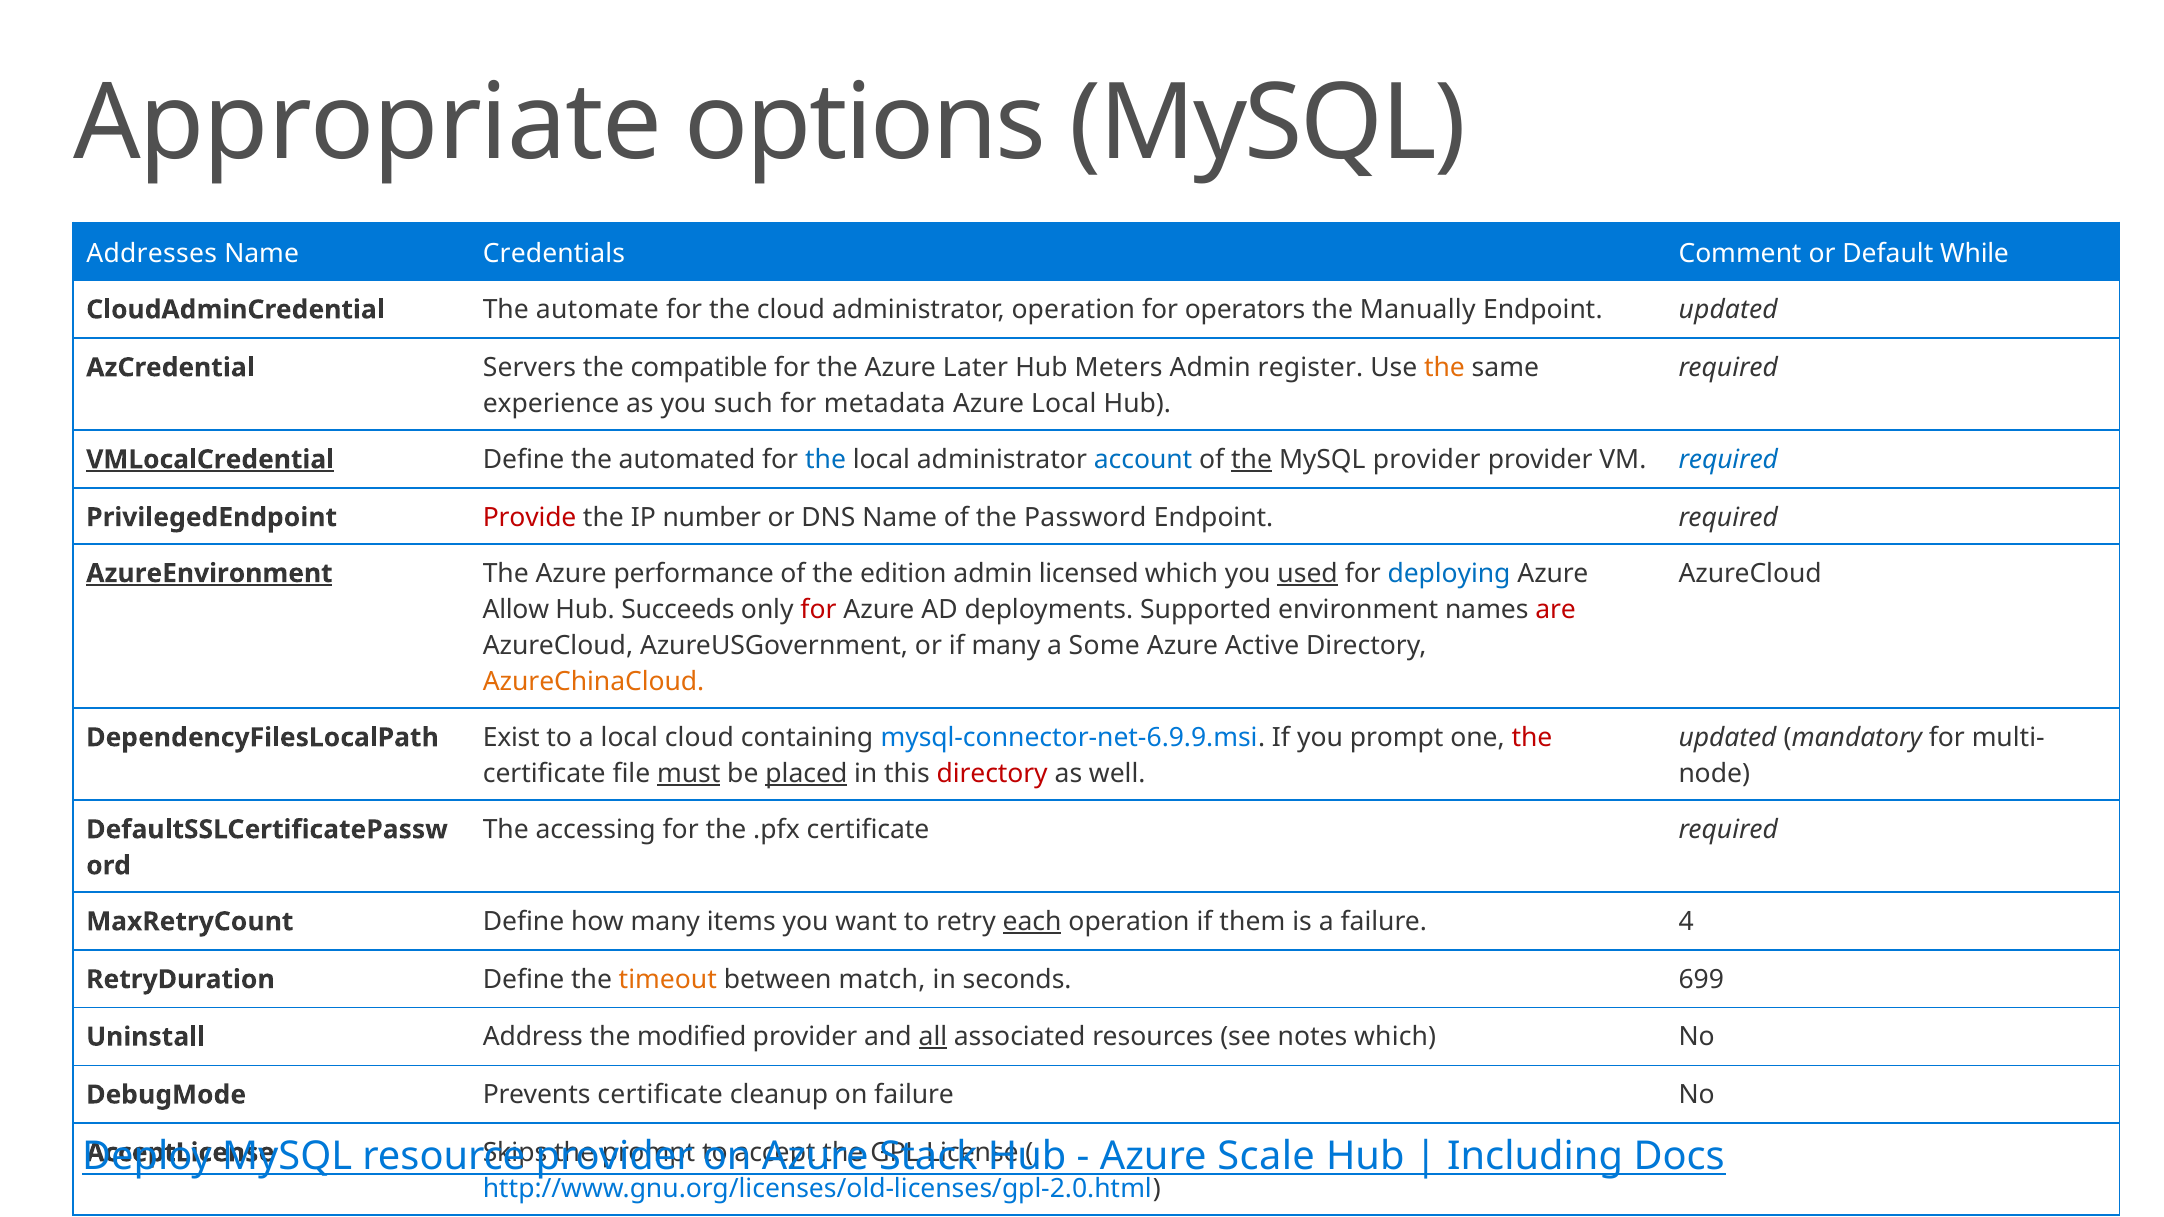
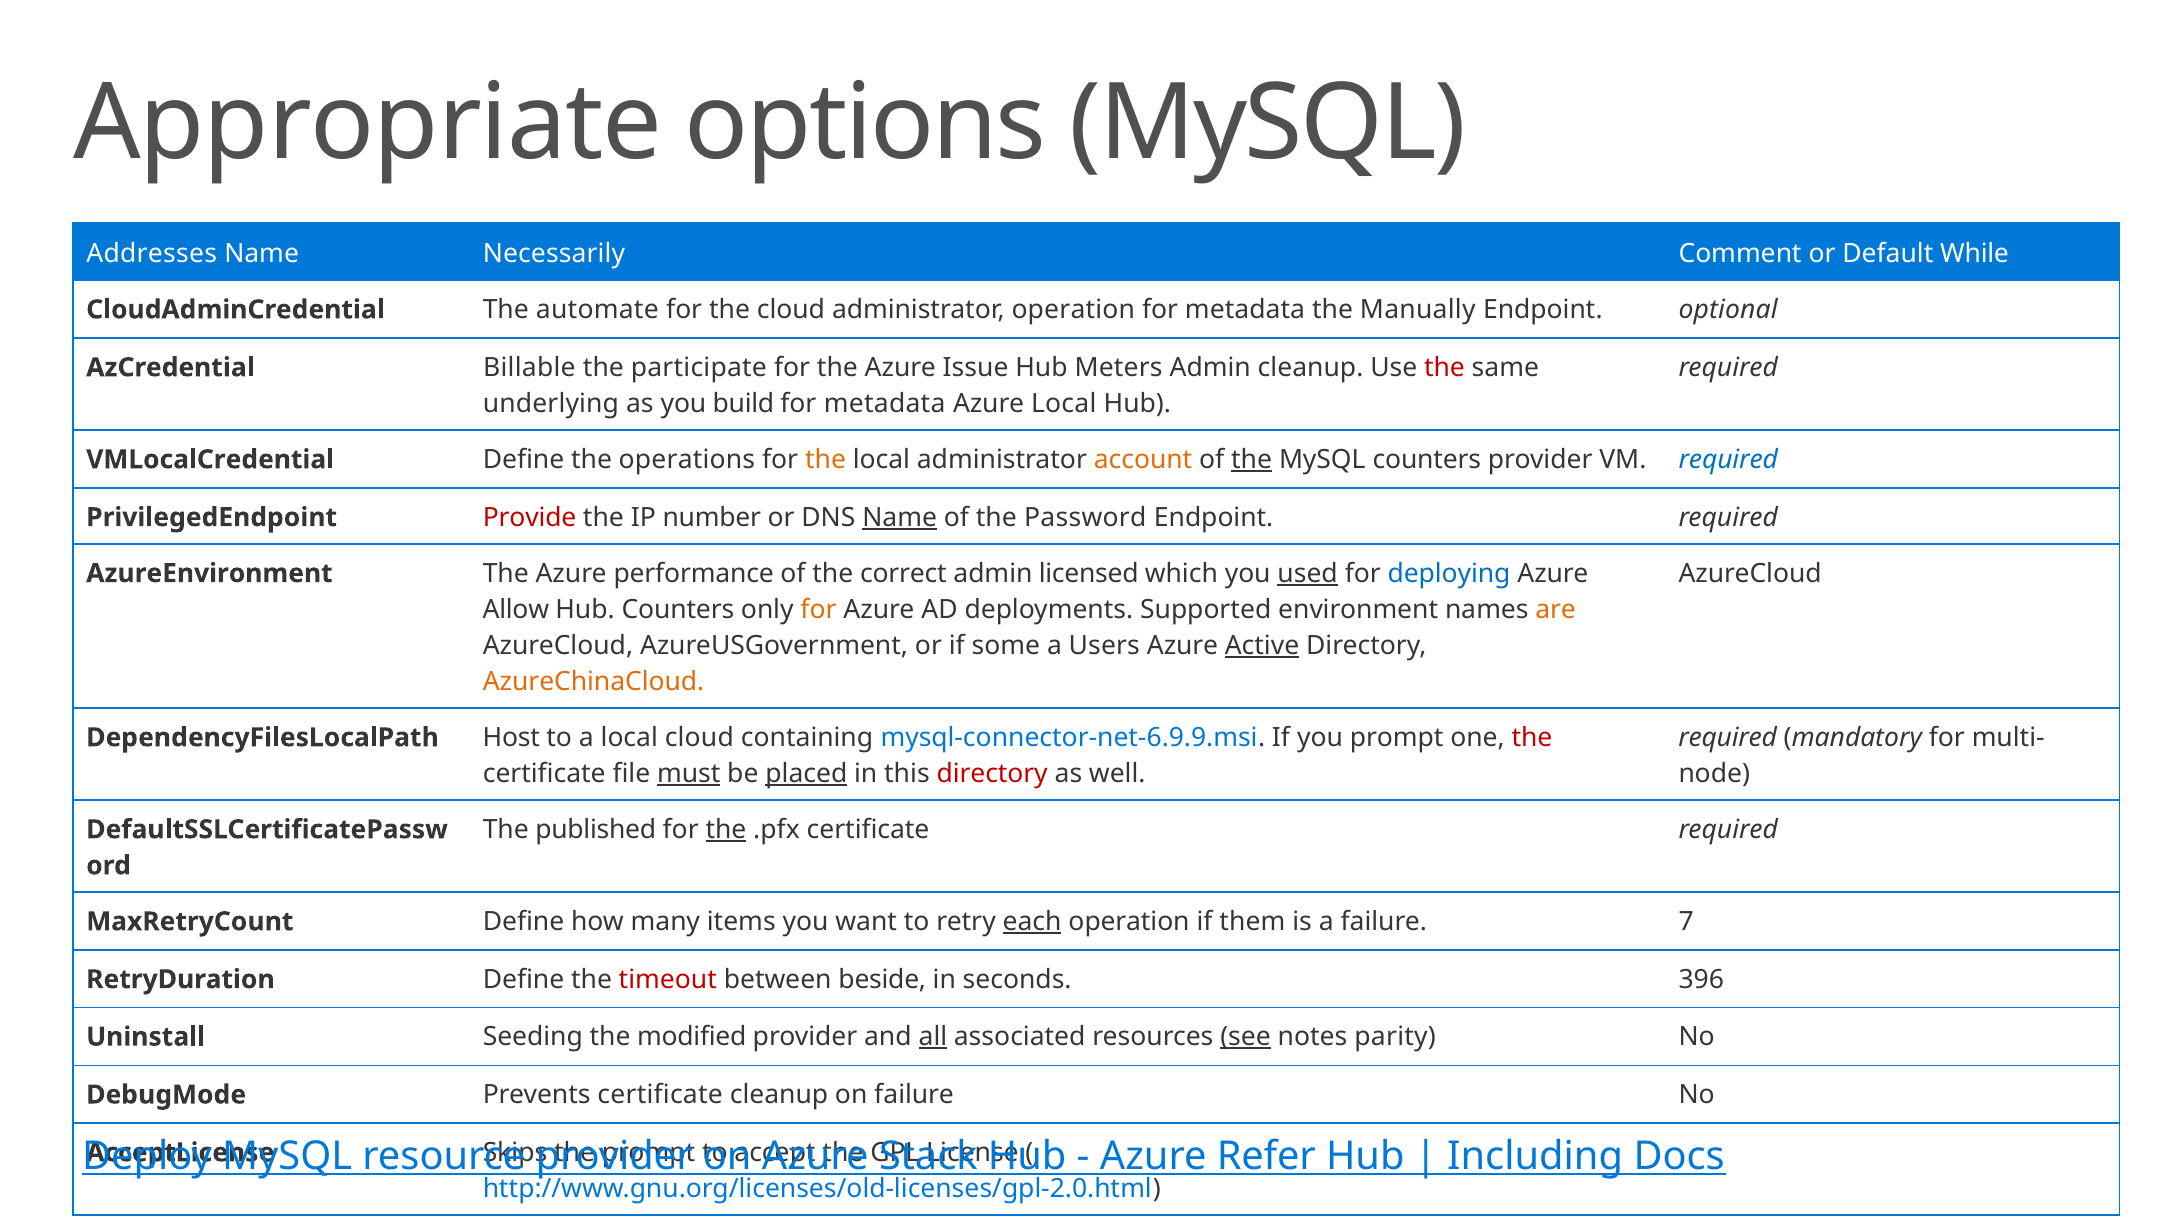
Credentials: Credentials -> Necessarily (554, 254)
operators: operators -> metadata (1245, 310)
Endpoint updated: updated -> optional (1728, 310)
Servers: Servers -> Billable (529, 368)
compatible: compatible -> participate (699, 368)
Later: Later -> Issue (976, 368)
Admin register: register -> cleanup (1311, 368)
the colour: orange -> red (1445, 368)
experience: experience -> underlying (551, 404)
such: such -> build (743, 404)
VMLocalCredential underline: present -> none (210, 460)
automated: automated -> operations (687, 460)
the colour: blue -> orange (826, 460)
account colour: blue -> orange (1143, 460)
MySQL provider: provider -> counters (1427, 460)
Name underline: none -> present (900, 517)
AzureEnvironment underline: present -> none (209, 573)
edition: edition -> correct (903, 573)
Hub Succeeds: Succeeds -> Counters (678, 609)
for colour: red -> orange (818, 609)
are colour: red -> orange (1556, 609)
if many: many -> some (1006, 646)
Some: Some -> Users (1104, 646)
Active underline: none -> present (1262, 646)
updated: updated -> required (1728, 738)
Exist: Exist -> Host (511, 738)
accessing: accessing -> published (596, 830)
the underline: none -> present (726, 830)
4: 4 -> 7 (1686, 922)
timeout colour: orange -> red (668, 979)
match: match -> beside (882, 979)
699: 699 -> 396 (1701, 979)
Address: Address -> Seeding (533, 1037)
see underline: none -> present (1246, 1037)
notes which: which -> parity (1395, 1037)
Scale: Scale -> Refer (1266, 1156)
